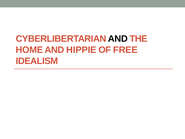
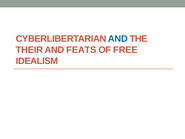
AND colour: black -> blue (118, 39)
HOME: HOME -> THEIR (29, 50)
HIPPIE: HIPPIE -> FEATS (81, 50)
